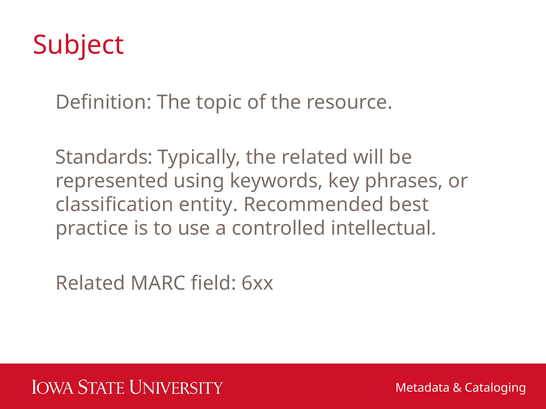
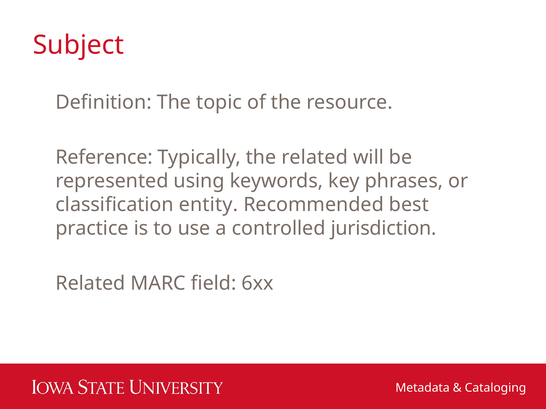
Standards: Standards -> Reference (104, 158)
intellectual: intellectual -> jurisdiction (384, 228)
